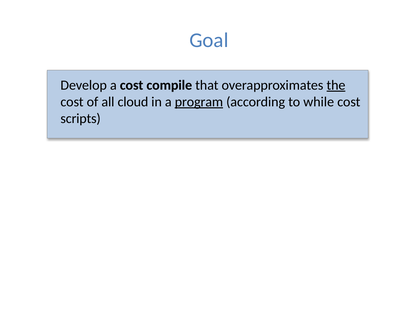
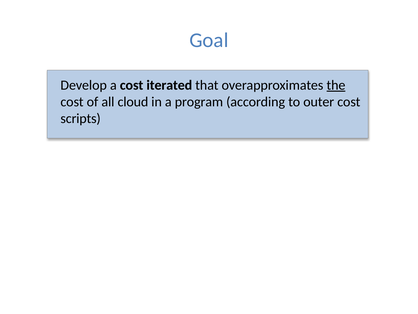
compile: compile -> iterated (169, 85)
program underline: present -> none (199, 102)
while: while -> outer (319, 102)
